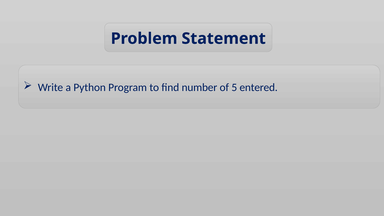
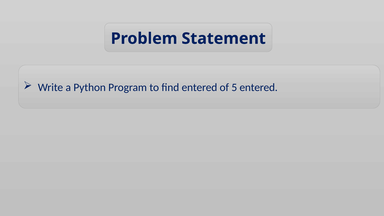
find number: number -> entered (199, 87)
